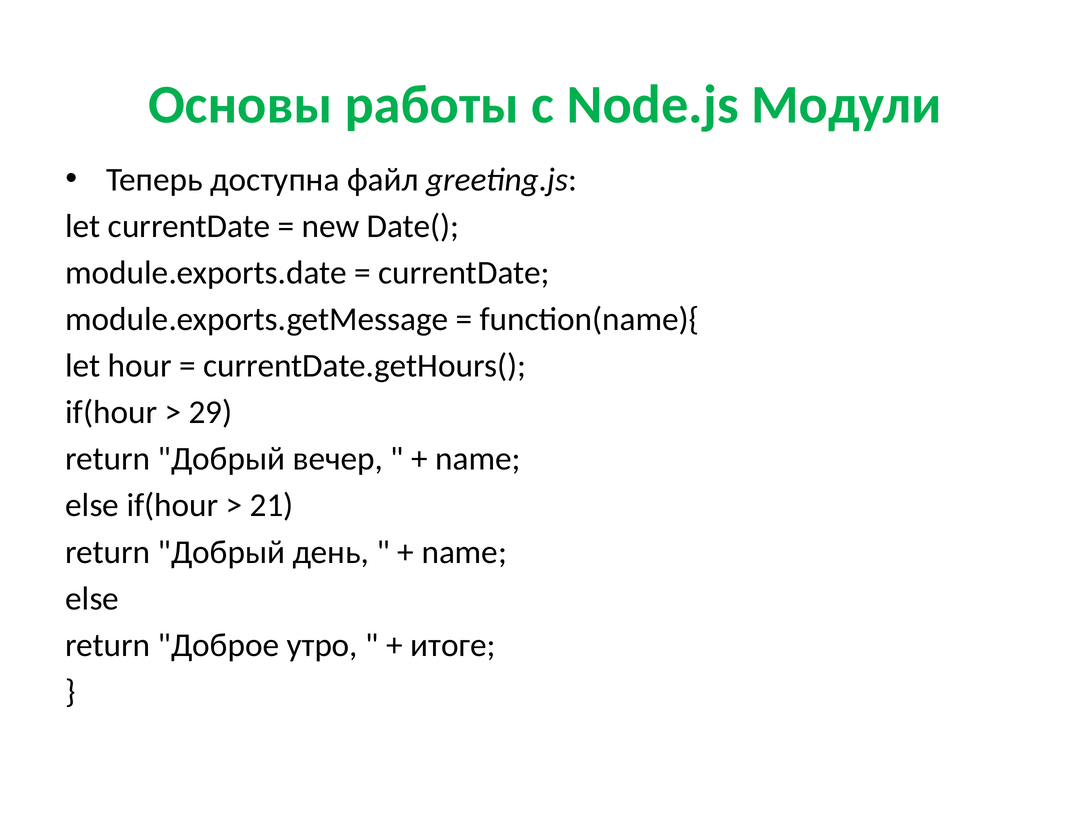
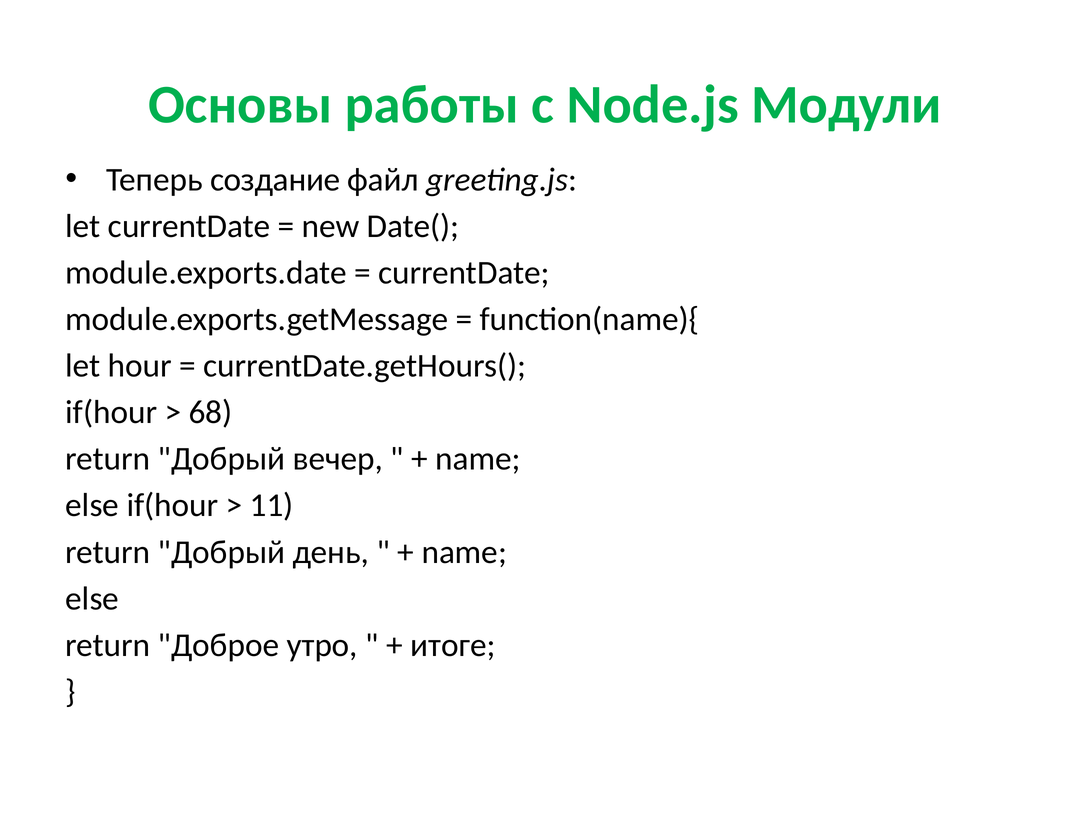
доступна: доступна -> создание (275, 180)
29: 29 -> 68 (210, 413)
21: 21 -> 11 (272, 506)
